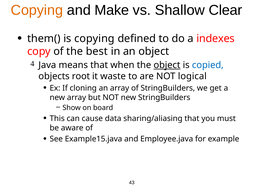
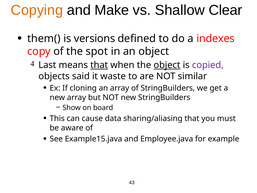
is copying: copying -> versions (95, 38)
best: best -> spot (97, 51)
Java: Java -> Last (47, 65)
that underline: none -> present (99, 65)
copied colour: blue -> purple (208, 65)
root: root -> said (81, 76)
logical: logical -> similar (192, 76)
